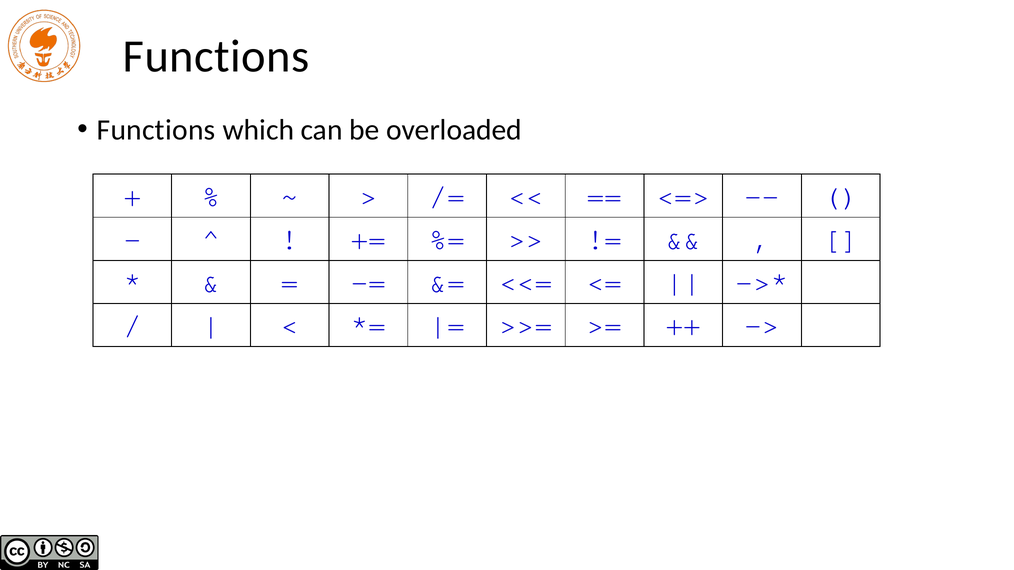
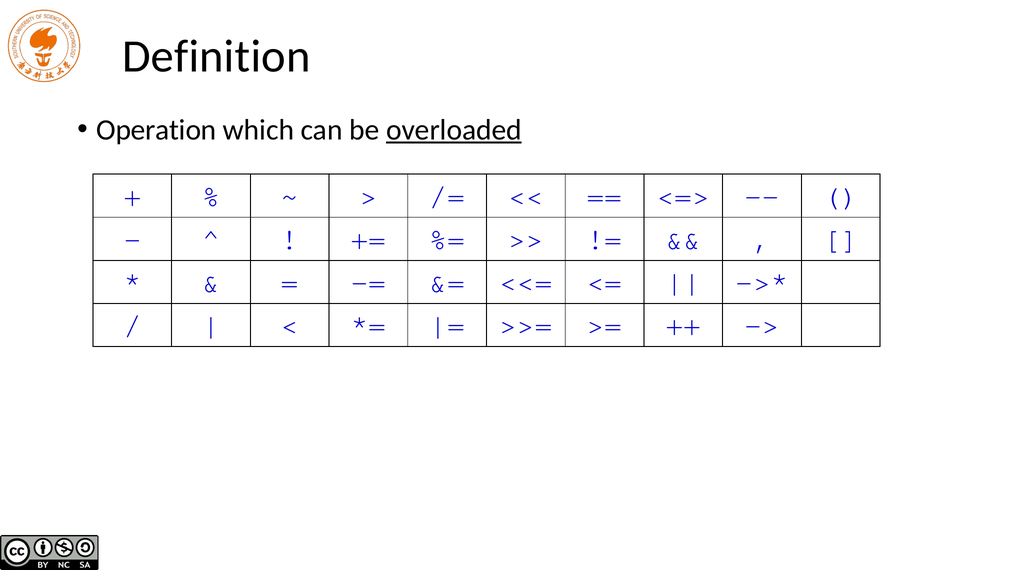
Functions: Functions -> Definition (216, 56)
Functions: Functions -> Operation (156, 130)
overloaded underline: none -> present (454, 130)
